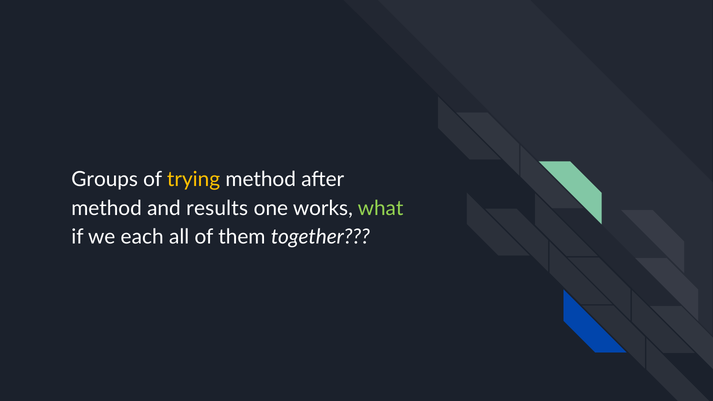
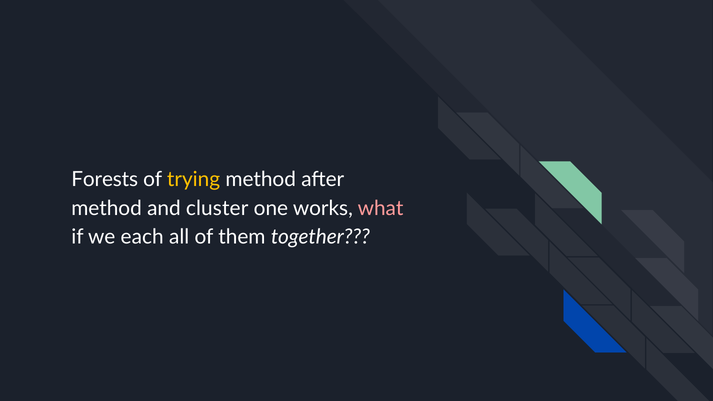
Groups: Groups -> Forests (105, 179)
results: results -> cluster (217, 208)
what colour: light green -> pink (381, 208)
